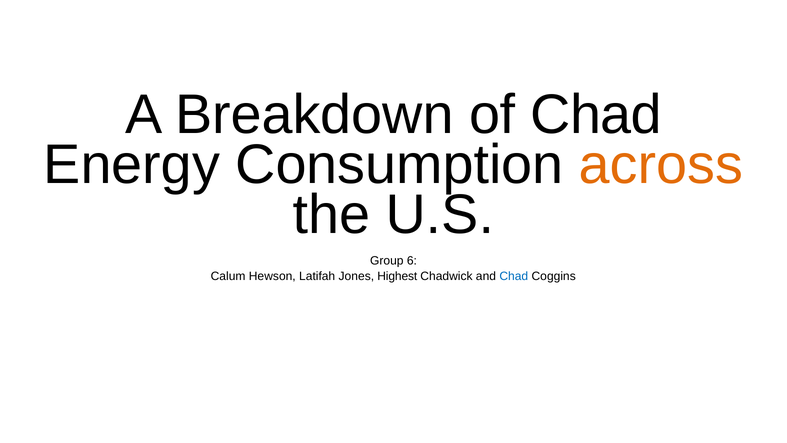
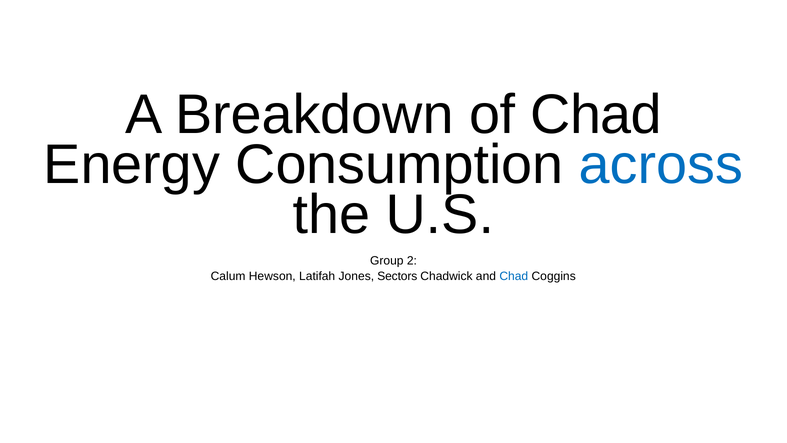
across colour: orange -> blue (661, 165)
6: 6 -> 2 (412, 261)
Highest: Highest -> Sectors (397, 276)
